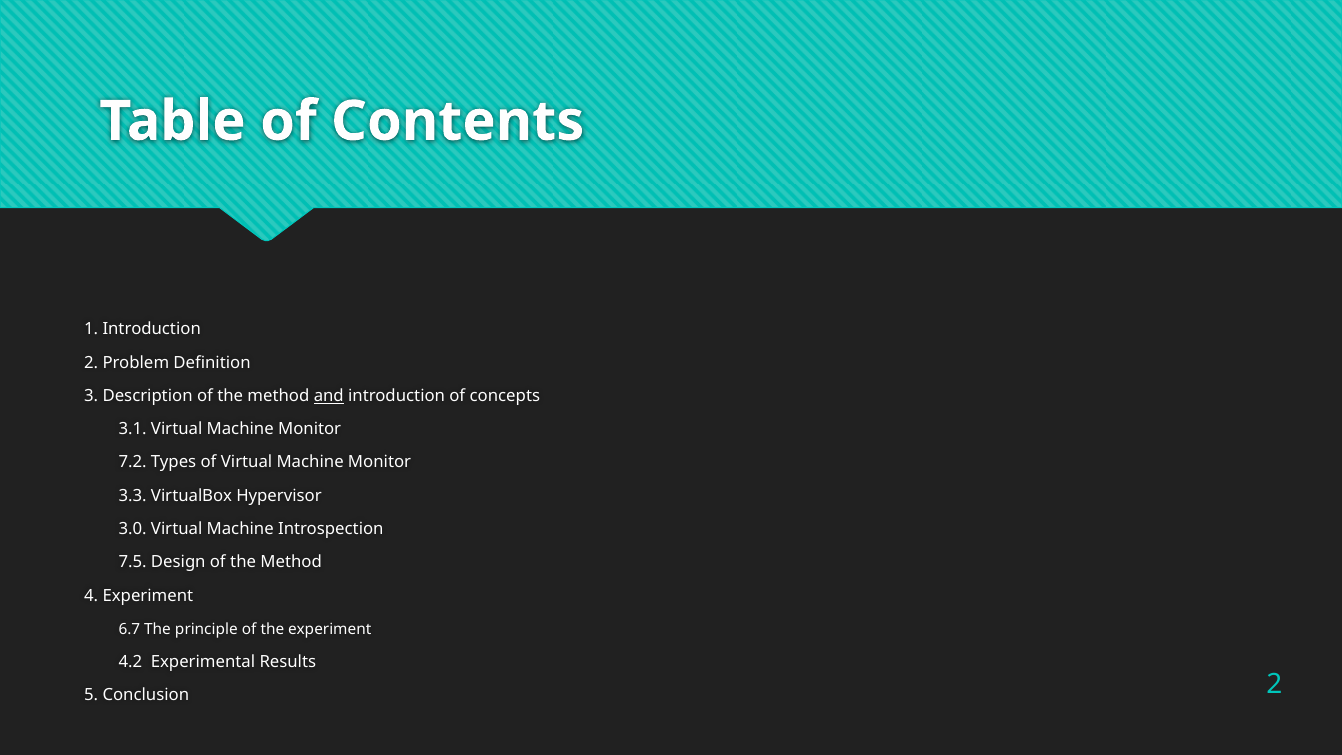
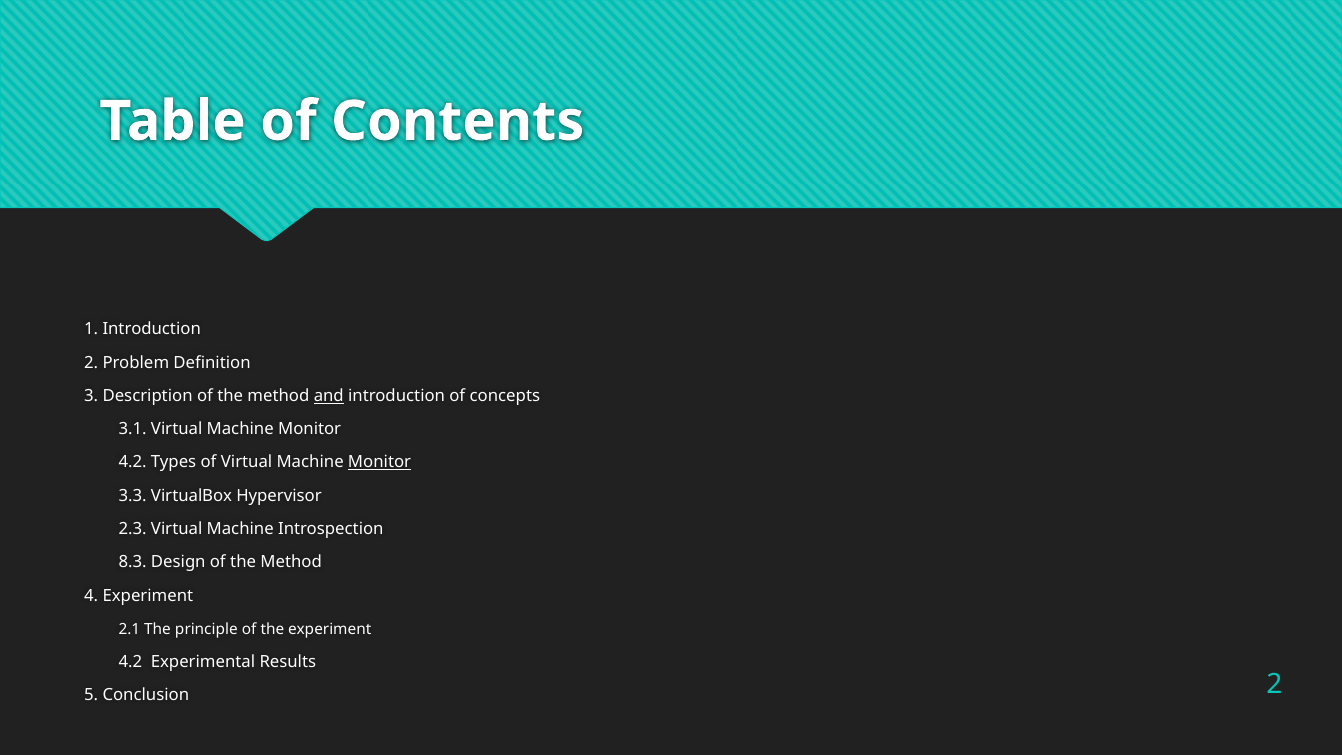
7.2: 7.2 -> 4.2 (133, 462)
Monitor underline: none -> present (380, 462)
3.0: 3.0 -> 2.3 (133, 529)
7.5: 7.5 -> 8.3 (133, 562)
6.7: 6.7 -> 2.1 (129, 629)
